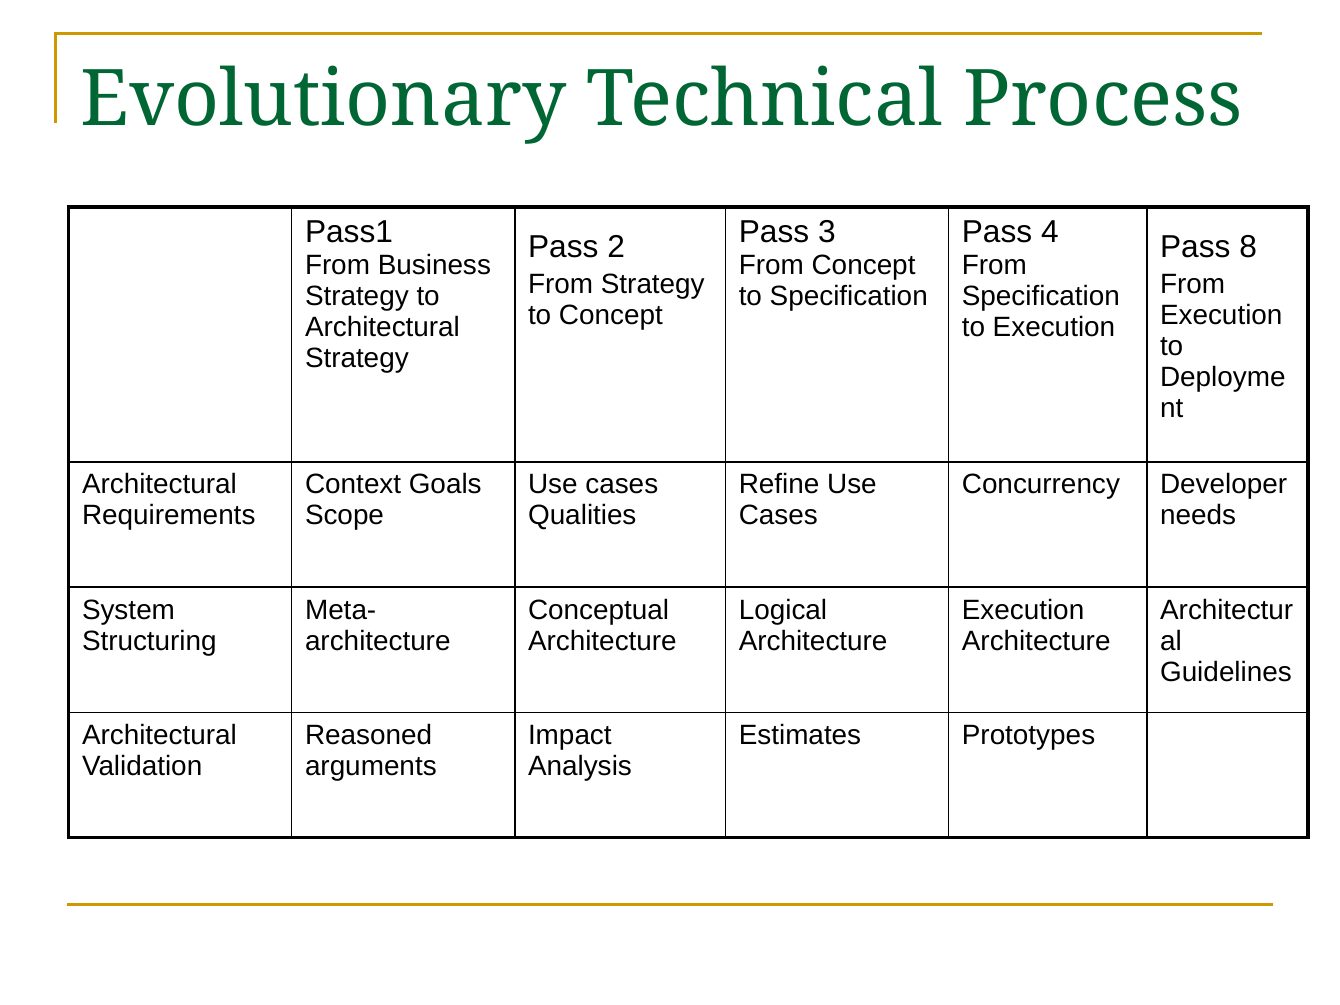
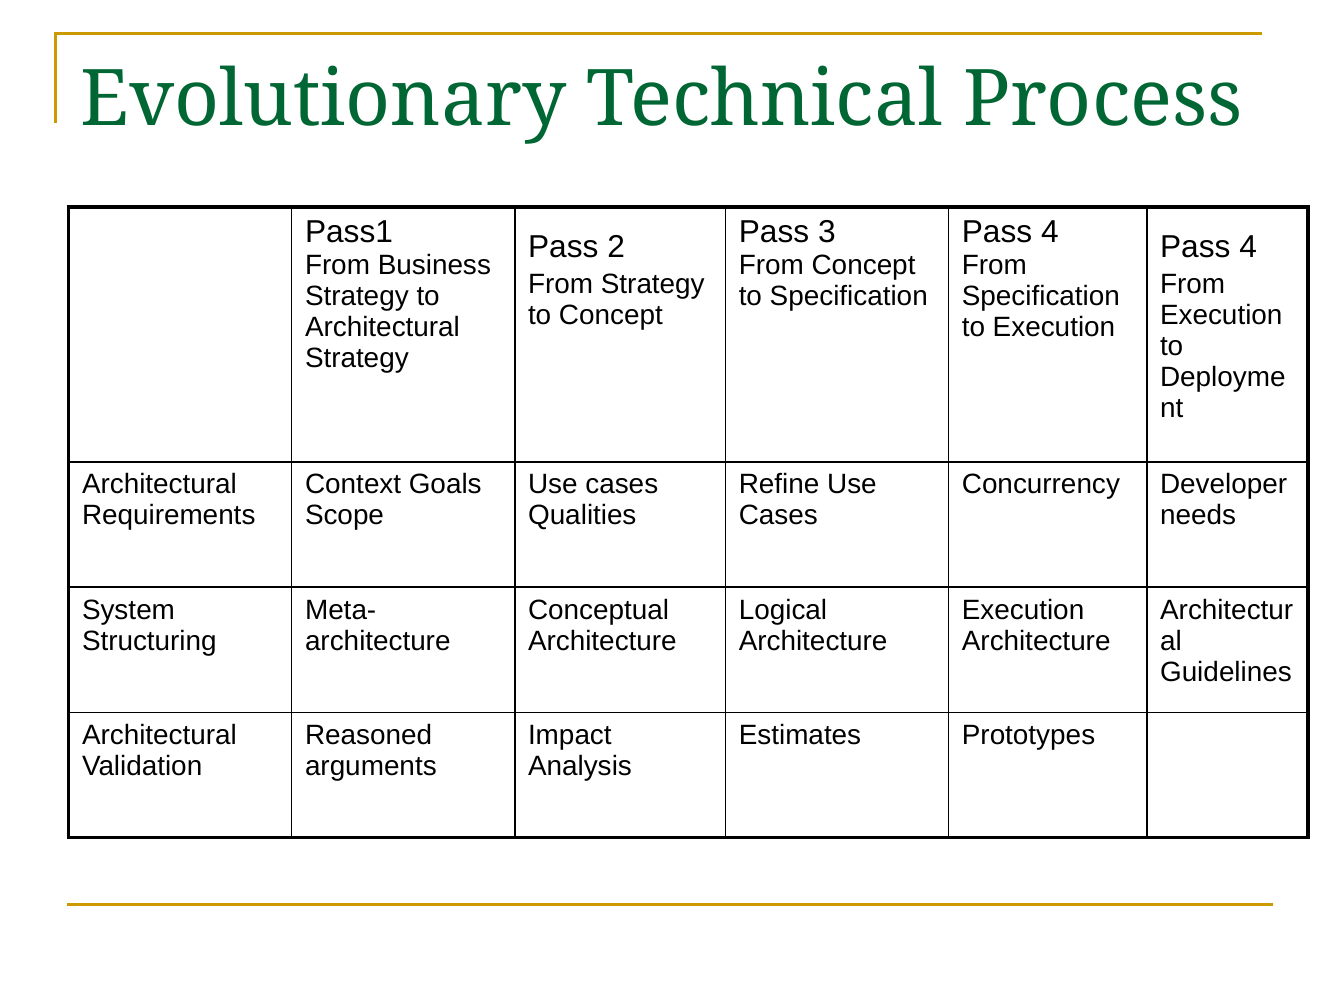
8: 8 -> 4 (1248, 247)
